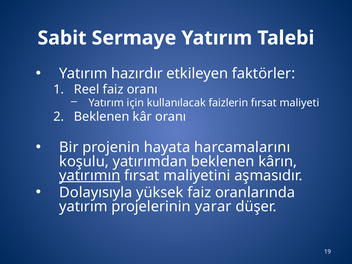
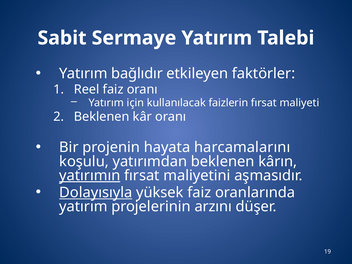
hazırdır: hazırdır -> bağlıdır (137, 74)
Dolayısıyla underline: none -> present (96, 193)
yarar: yarar -> arzını (213, 207)
